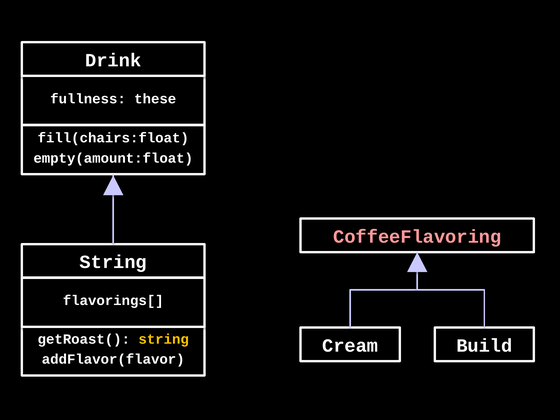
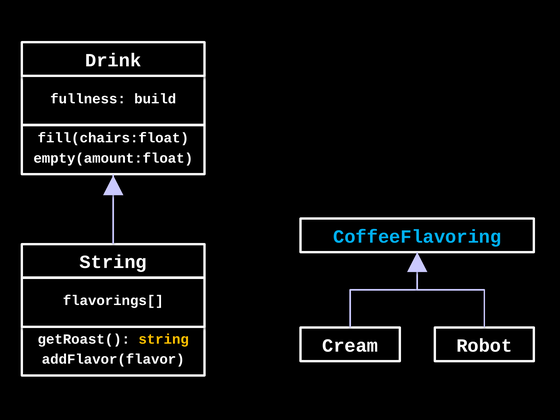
these: these -> build (155, 99)
CoffeeFlavoring colour: pink -> light blue (417, 237)
Build: Build -> Robot (484, 346)
